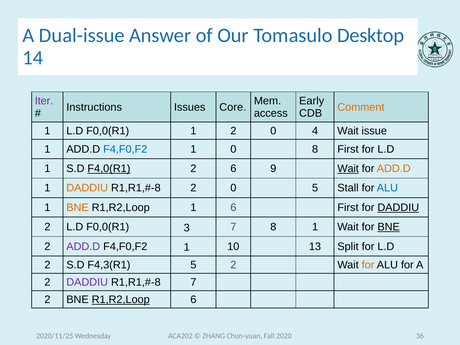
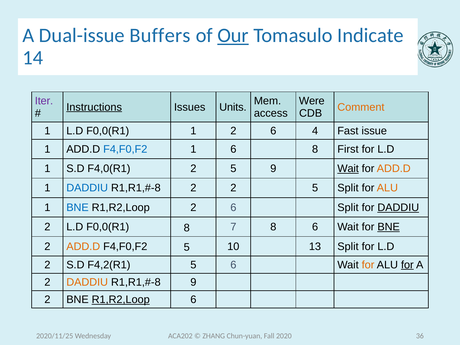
Answer: Answer -> Buffers (160, 36)
Our underline: none -> present (233, 36)
Desktop: Desktop -> Indicate (371, 36)
Early: Early -> Were (312, 101)
Instructions underline: none -> present (94, 107)
Core: Core -> Units (233, 107)
1 2 0: 0 -> 6 (273, 131)
4 Wait: Wait -> Fast (348, 131)
1 0: 0 -> 6 (233, 149)
F4,0(R1 underline: present -> none (109, 169)
6: 6 -> 5 (233, 169)
DADDIU colour: orange -> blue (87, 188)
0: 0 -> 2 (233, 188)
5 Stall: Stall -> Split (348, 188)
ALU colour: blue -> orange (387, 188)
BNE colour: orange -> blue (78, 208)
R1,R2,Loop 1: 1 -> 2 (193, 208)
6 First: First -> Split (348, 208)
F0,0(R1 3: 3 -> 8 (187, 228)
8 1: 1 -> 6 (315, 227)
ADD.D colour: purple -> orange (83, 246)
1: 1 -> 5 (187, 247)
F4,3(R1: F4,3(R1 -> F4,2(R1 (109, 265)
5 2: 2 -> 6 (233, 265)
for underline: none -> present (407, 265)
DADDIU colour: purple -> orange (87, 282)
7: 7 -> 9 (193, 282)
